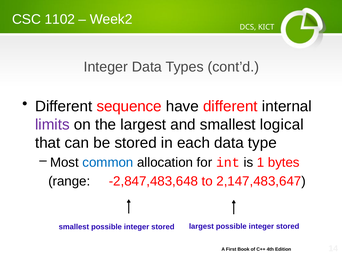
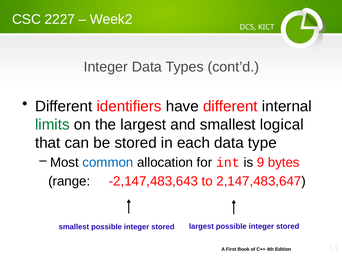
1102: 1102 -> 2227 (60, 19)
sequence: sequence -> identifiers (129, 106)
limits colour: purple -> green (52, 124)
1: 1 -> 9 (261, 162)
-2,847,483,648: -2,847,483,648 -> -2,147,483,643 (153, 181)
